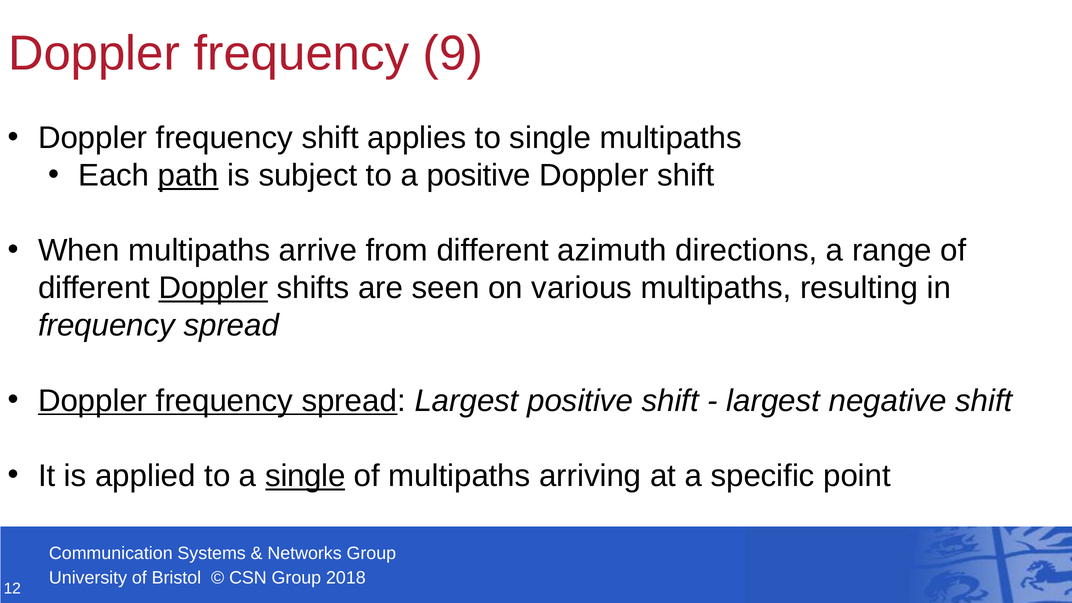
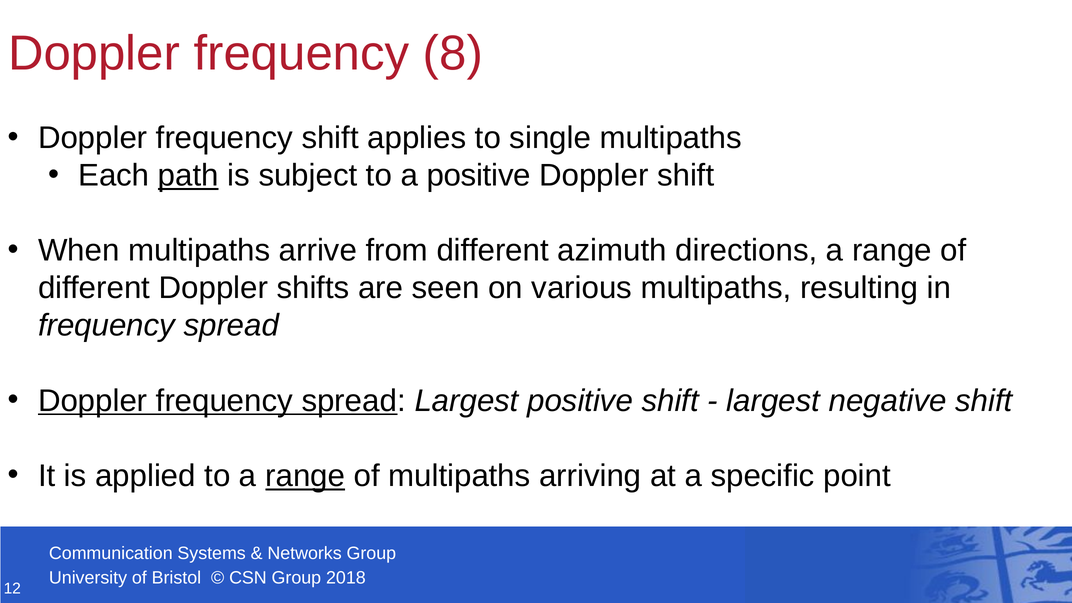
9: 9 -> 8 (453, 54)
Doppler underline: present -> none (213, 288)
to a single: single -> range (305, 476)
